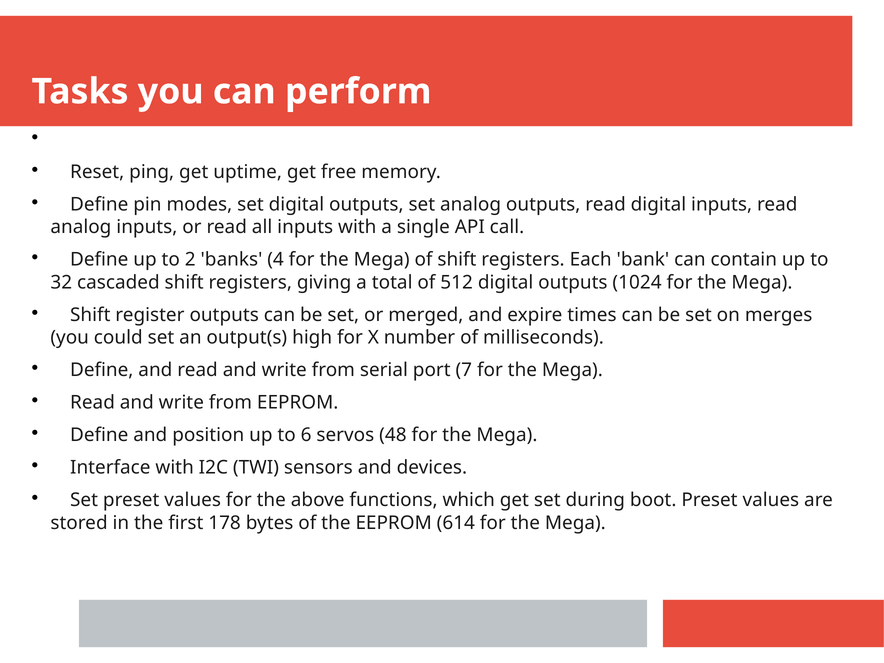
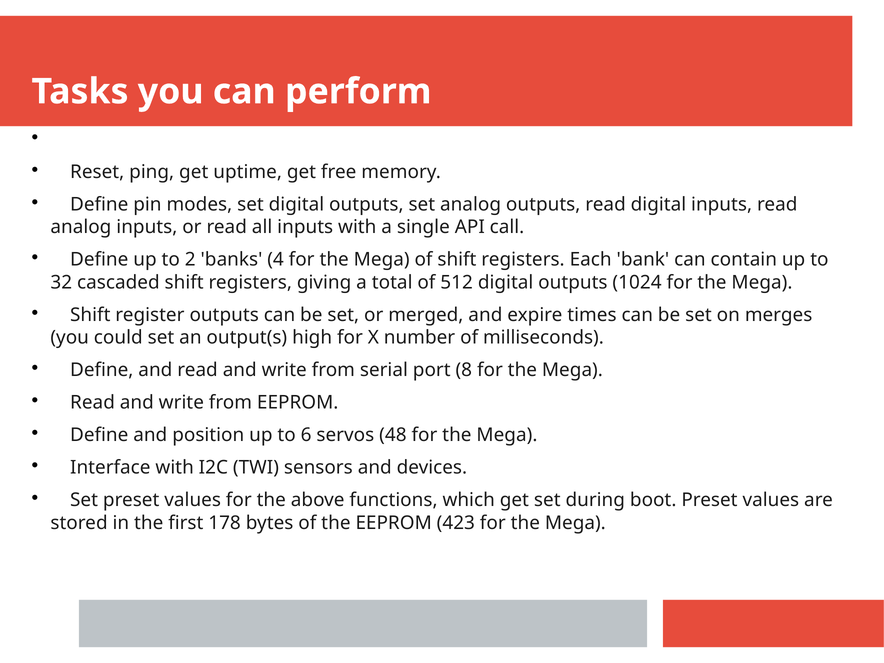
7: 7 -> 8 (464, 370)
614: 614 -> 423 (456, 523)
